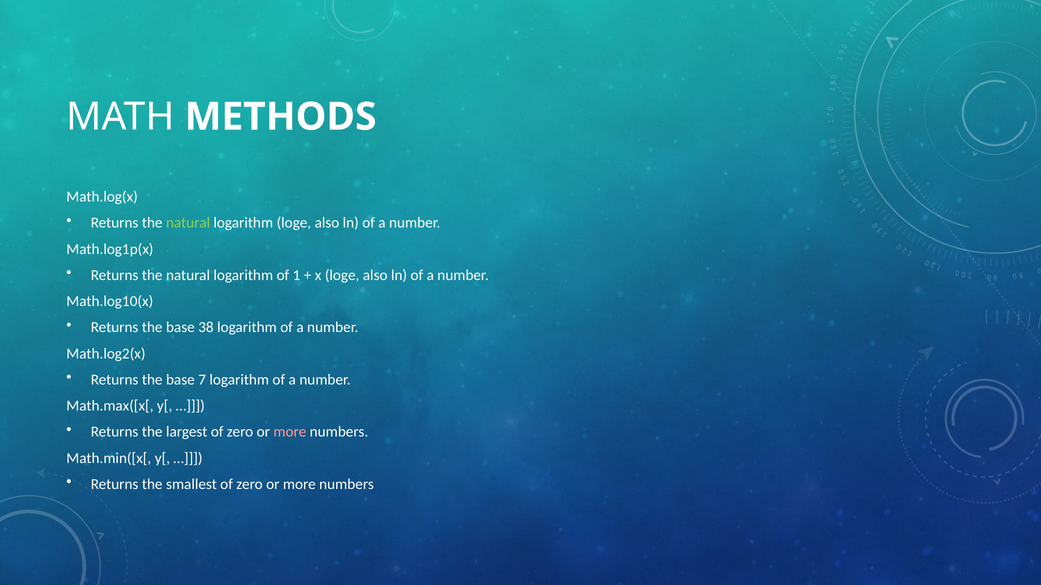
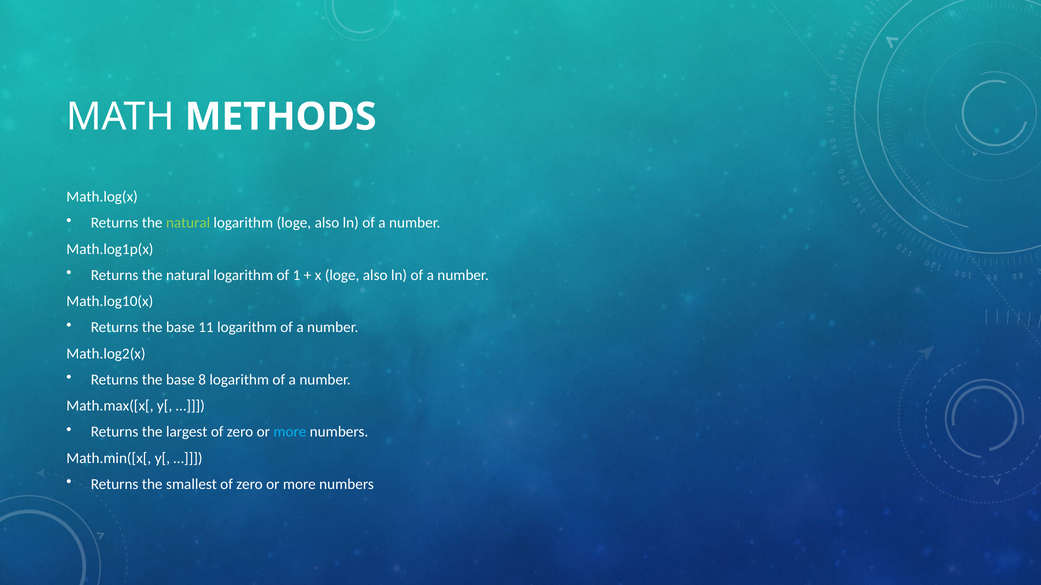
38: 38 -> 11 (206, 328)
7: 7 -> 8 (202, 380)
more colour: pink -> light blue (290, 432)
